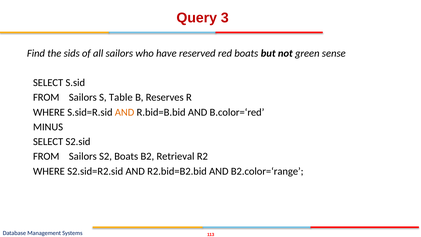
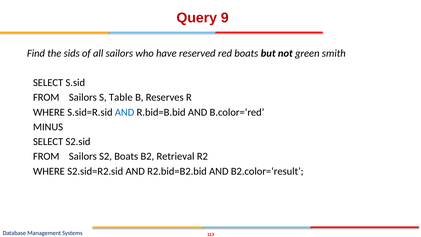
3: 3 -> 9 (225, 18)
sense: sense -> smith (334, 53)
AND colour: orange -> blue (125, 112)
B2.color=‘range: B2.color=‘range -> B2.color=‘result (267, 171)
